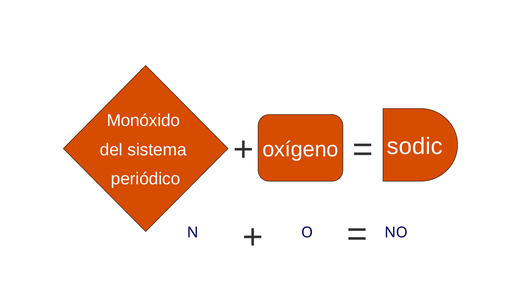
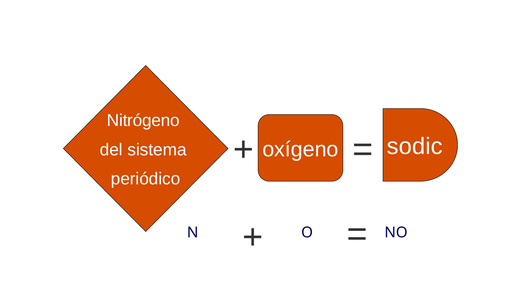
Monóxido: Monóxido -> Nitrógeno (143, 120)
